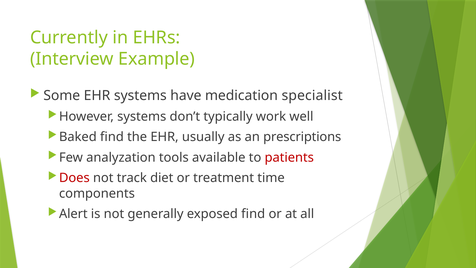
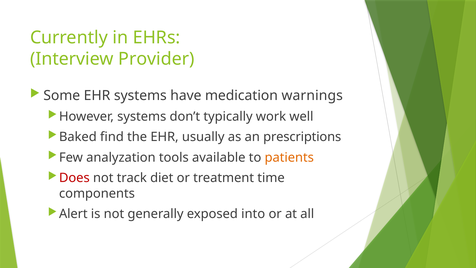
Example: Example -> Provider (156, 59)
specialist: specialist -> warnings (312, 95)
patients colour: red -> orange (289, 157)
exposed find: find -> into (253, 214)
